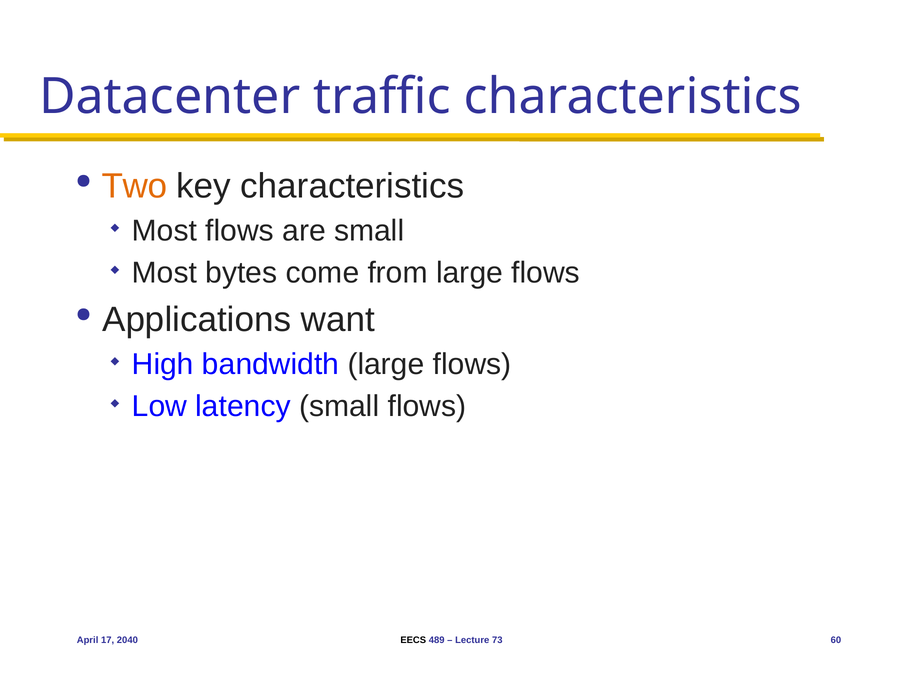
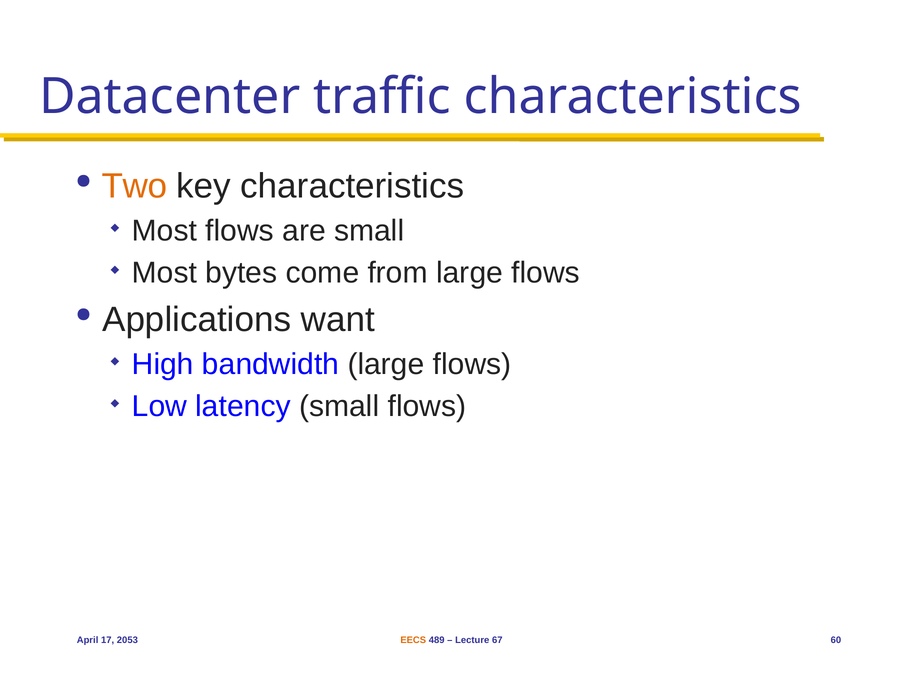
2040: 2040 -> 2053 (127, 640)
EECS colour: black -> orange (413, 640)
73: 73 -> 67 (497, 640)
